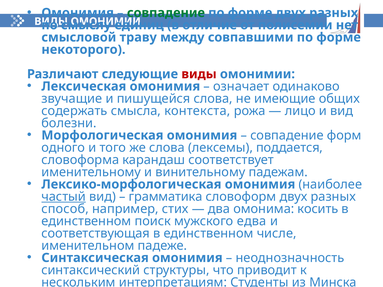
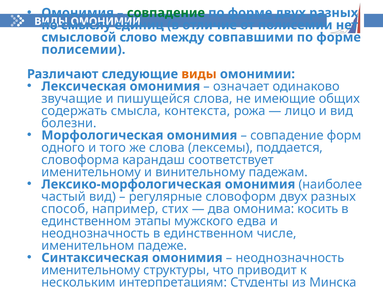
траву: траву -> слово (138, 37)
некоторого: некоторого -> полисемии (83, 50)
виды colour: red -> orange (199, 74)
частый underline: present -> none (64, 197)
грамматика: грамматика -> регулярные (166, 197)
поиск: поиск -> этапы (153, 221)
соответствующая: соответствующая -> неоднозначность (96, 234)
синтаксический: синтаксический -> именительному (91, 270)
